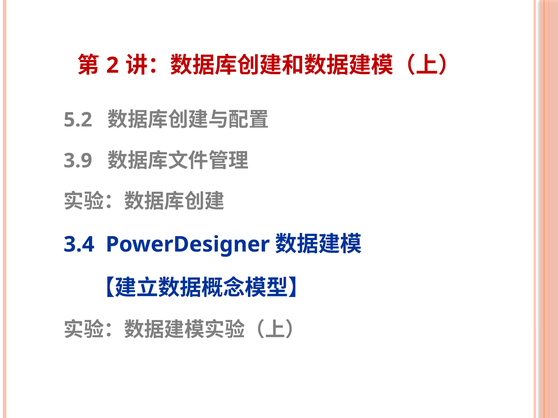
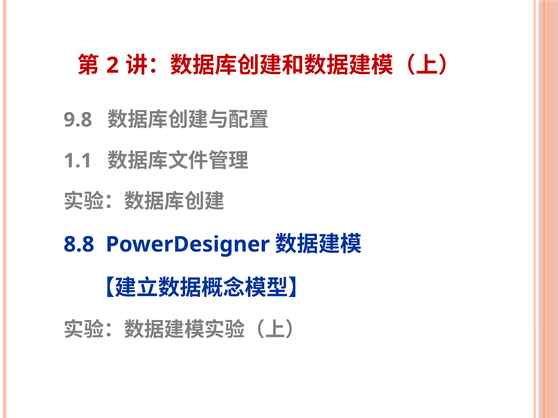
5.2: 5.2 -> 9.8 (78, 120)
3.9: 3.9 -> 1.1 (78, 161)
3.4: 3.4 -> 8.8 (79, 245)
